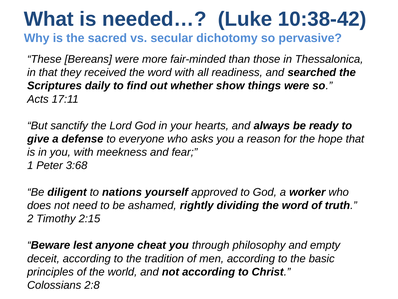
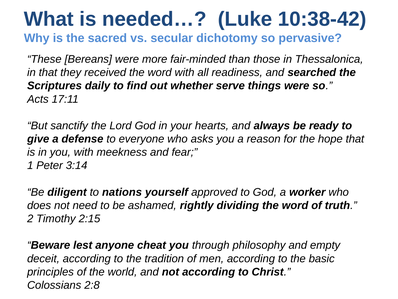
show: show -> serve (230, 86)
3:68: 3:68 -> 3:14 (77, 165)
